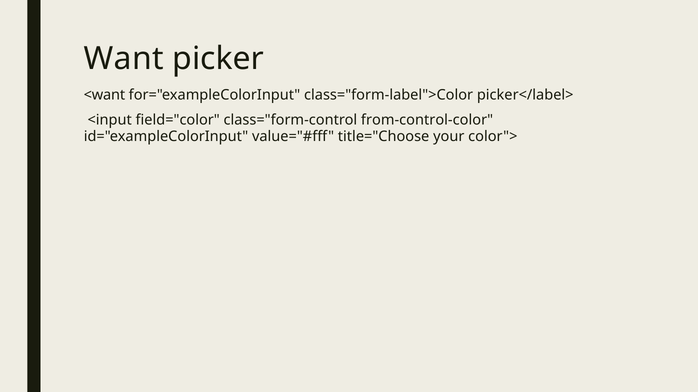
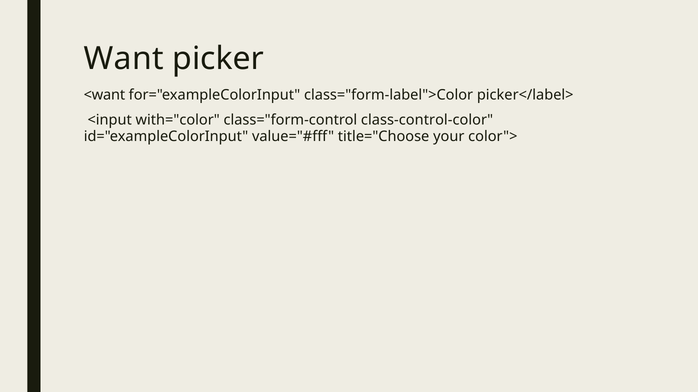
field="color: field="color -> with="color (178, 120)
from-control-color: from-control-color -> class-control-color (427, 120)
